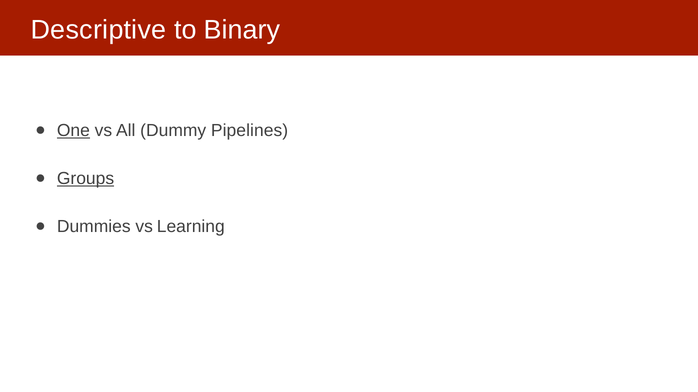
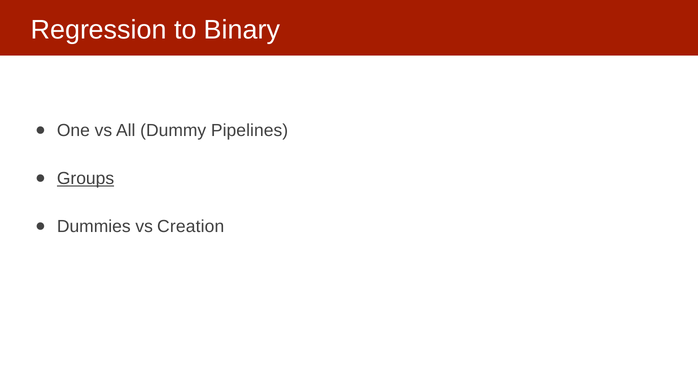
Descriptive: Descriptive -> Regression (99, 30)
One underline: present -> none (73, 131)
Learning: Learning -> Creation (191, 227)
